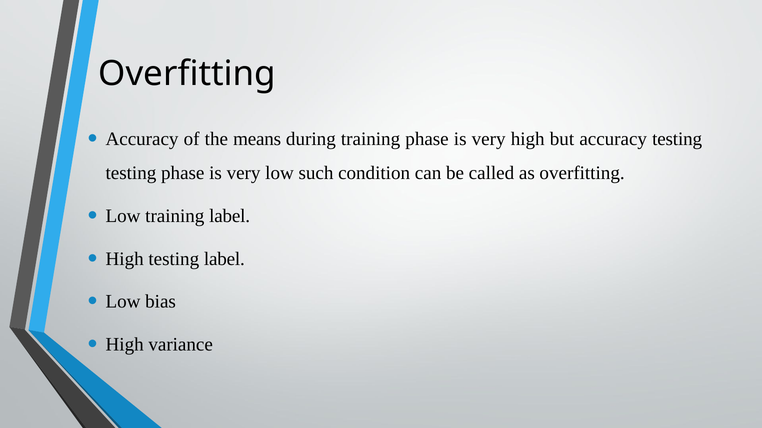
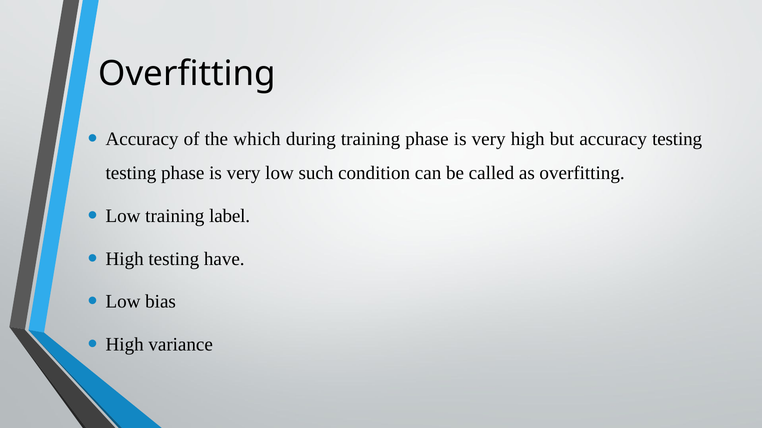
means: means -> which (257, 139)
testing label: label -> have (224, 259)
